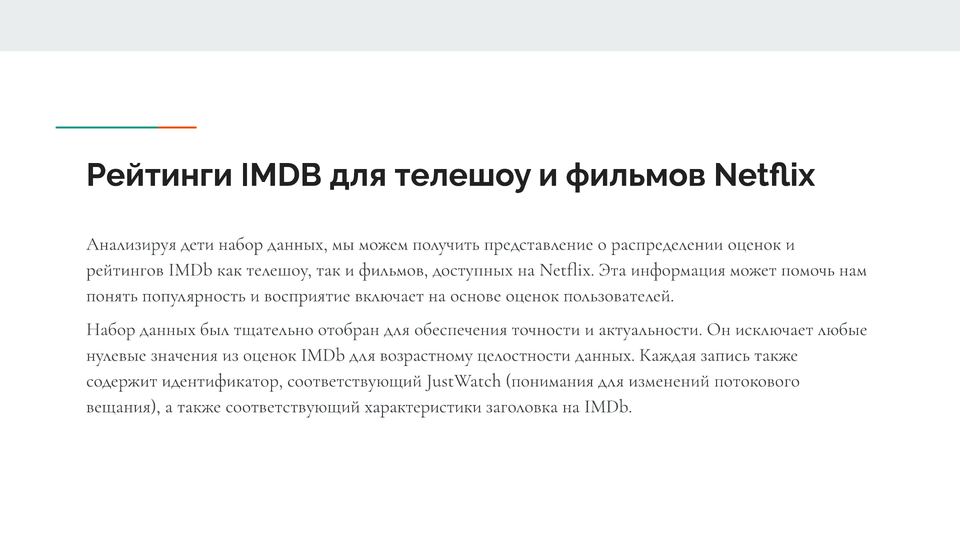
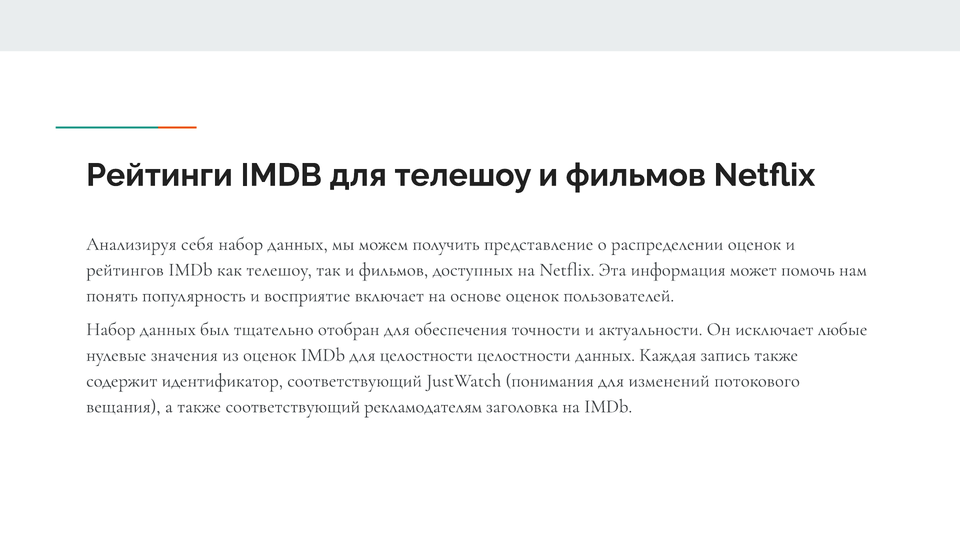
дети: дети -> себя (197, 244)
для возрастному: возрастному -> целостности (426, 355)
характеристики: характеристики -> рекламодателям (423, 406)
